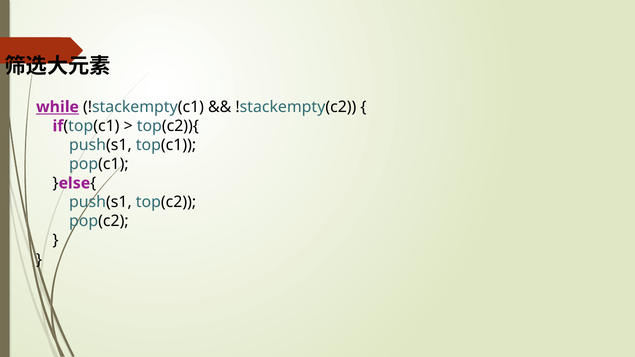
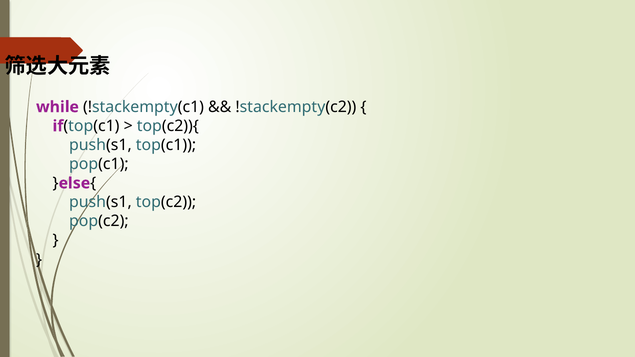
while underline: present -> none (57, 107)
